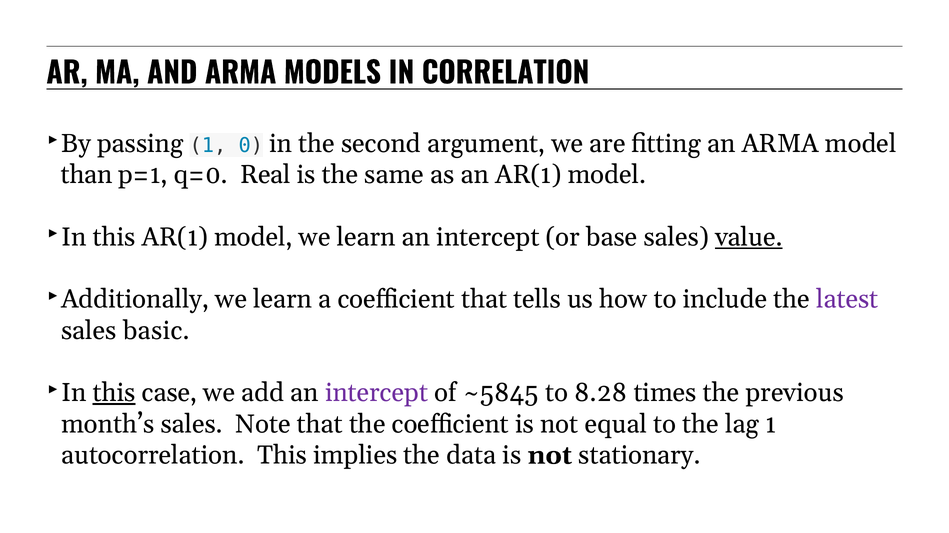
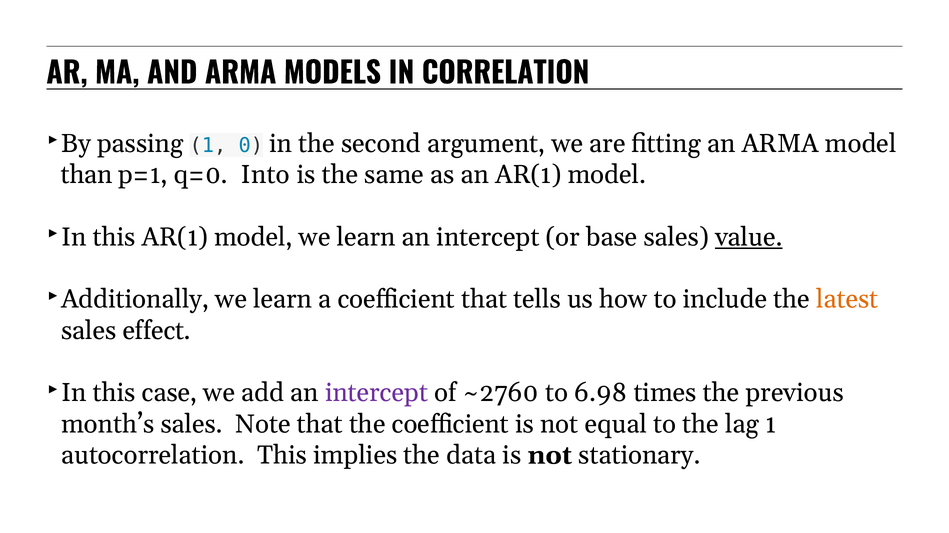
Real: Real -> Into (265, 175)
latest colour: purple -> orange (847, 299)
basic: basic -> effect (157, 330)
this underline: present -> none (114, 393)
~5845: ~5845 -> ~2760 (501, 393)
8.28: 8.28 -> 6.98 (601, 393)
